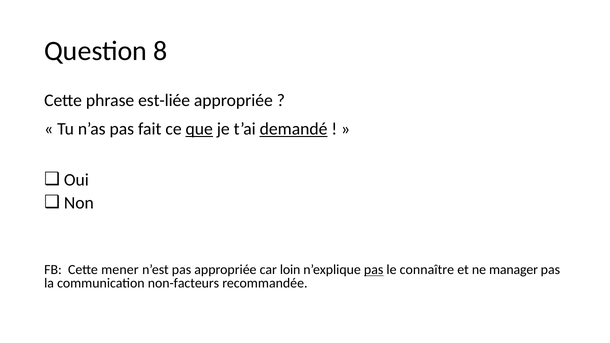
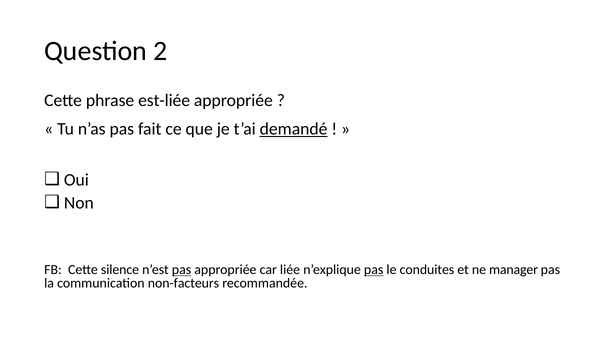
8: 8 -> 2 (161, 51)
que underline: present -> none (199, 129)
mener: mener -> silence (120, 270)
pas underline: none -> present (182, 270)
loin: loin -> liée (290, 270)
connaître: connaître -> conduites (427, 270)
